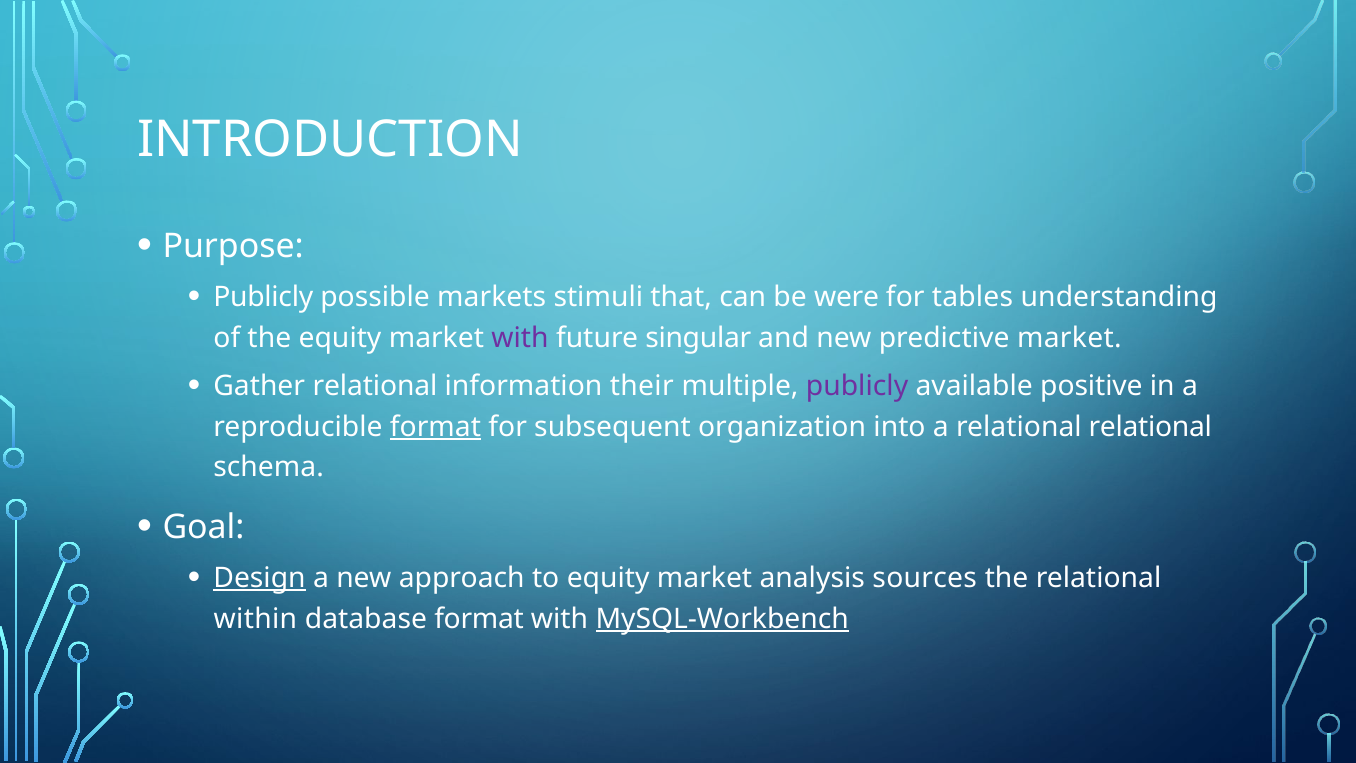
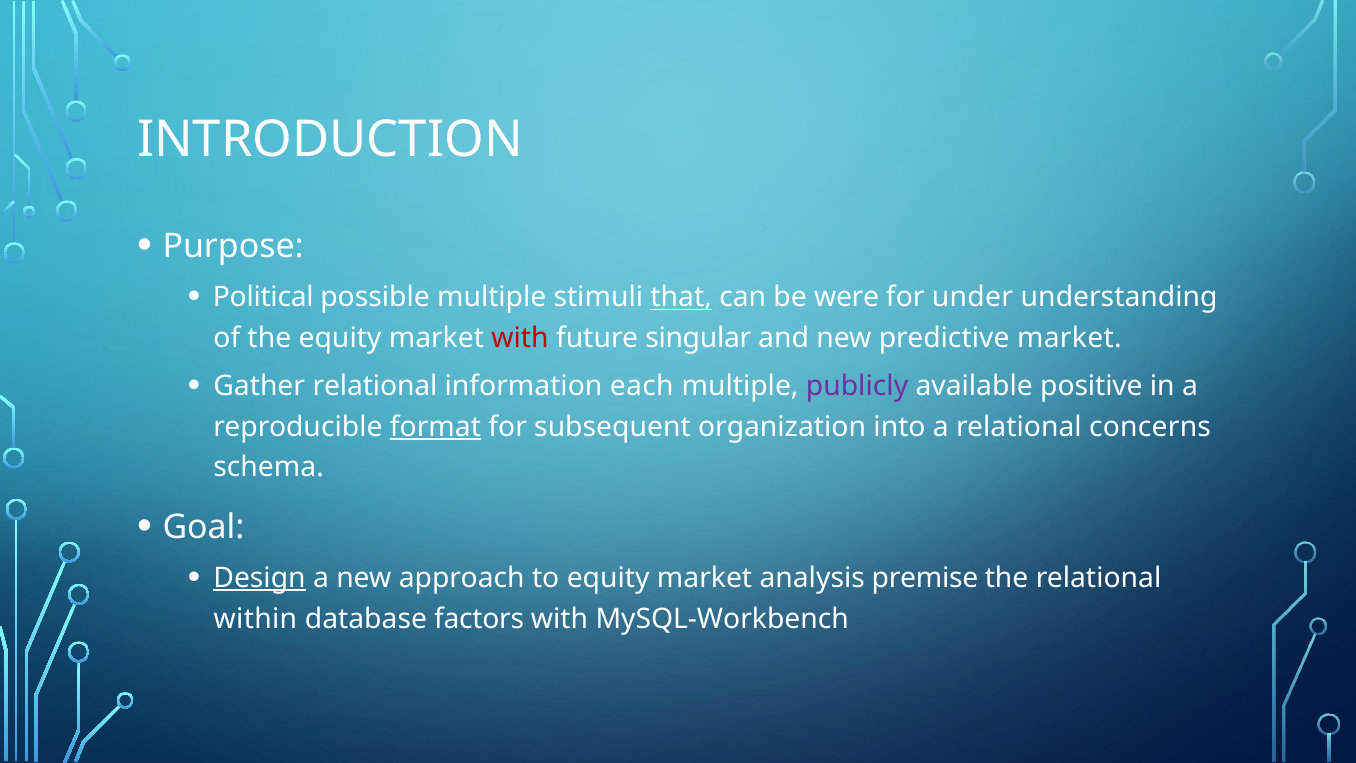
Publicly: Publicly -> Political (263, 297)
possible markets: markets -> multiple (492, 297)
that underline: none -> present (681, 297)
tables: tables -> under (973, 297)
with colour: purple -> red (520, 338)
their: their -> each (642, 386)
relational relational: relational -> concerns (1150, 427)
sources: sources -> premise (925, 578)
database format: format -> factors (479, 619)
MySQL-Workbench underline: present -> none (722, 619)
